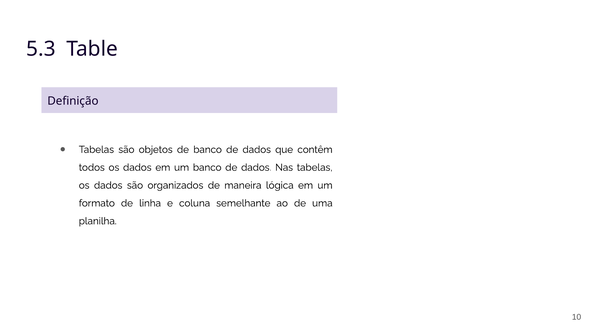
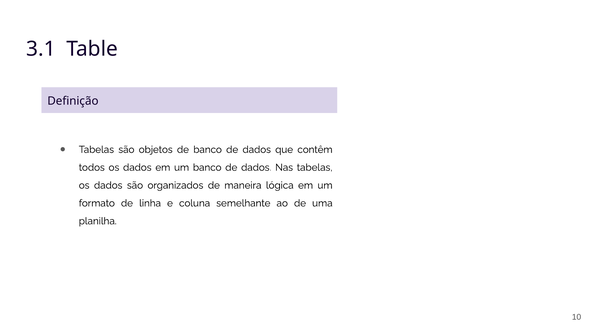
5.3: 5.3 -> 3.1 (41, 49)
